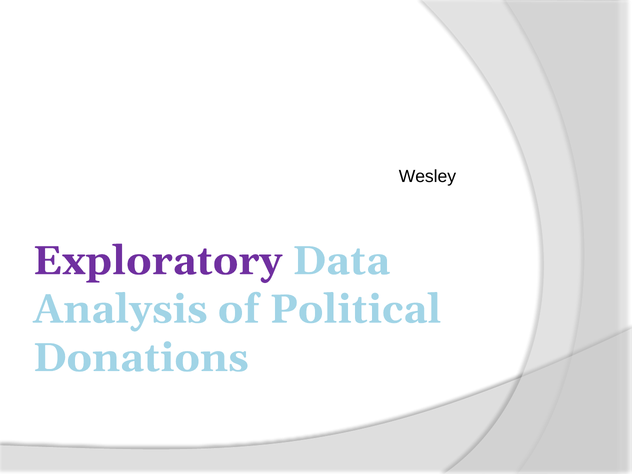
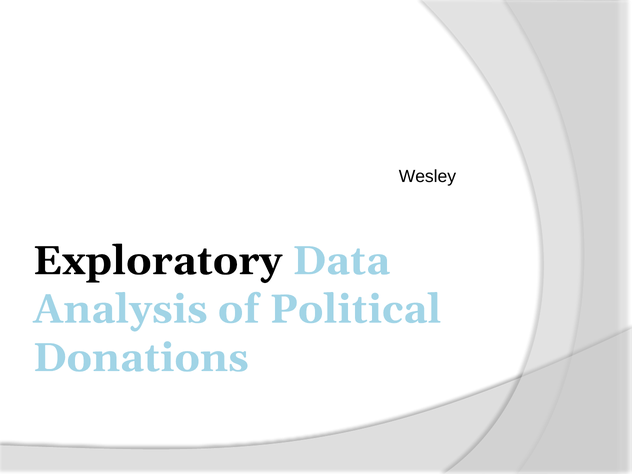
Exploratory colour: purple -> black (157, 261)
